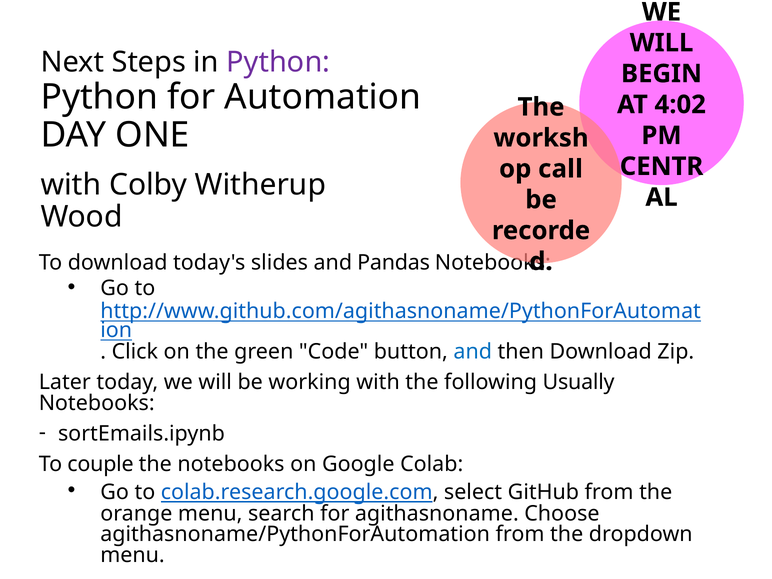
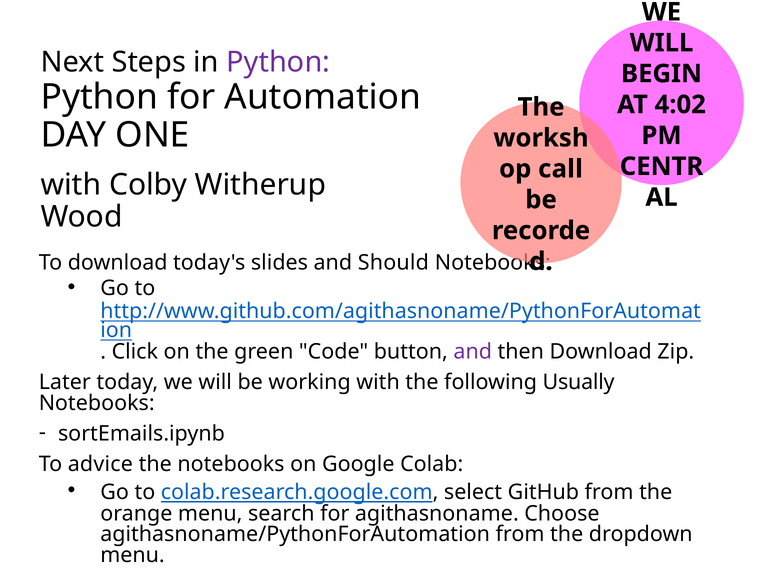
Pandas: Pandas -> Should (393, 262)
and colour: blue -> purple (473, 352)
couple: couple -> advice (100, 464)
